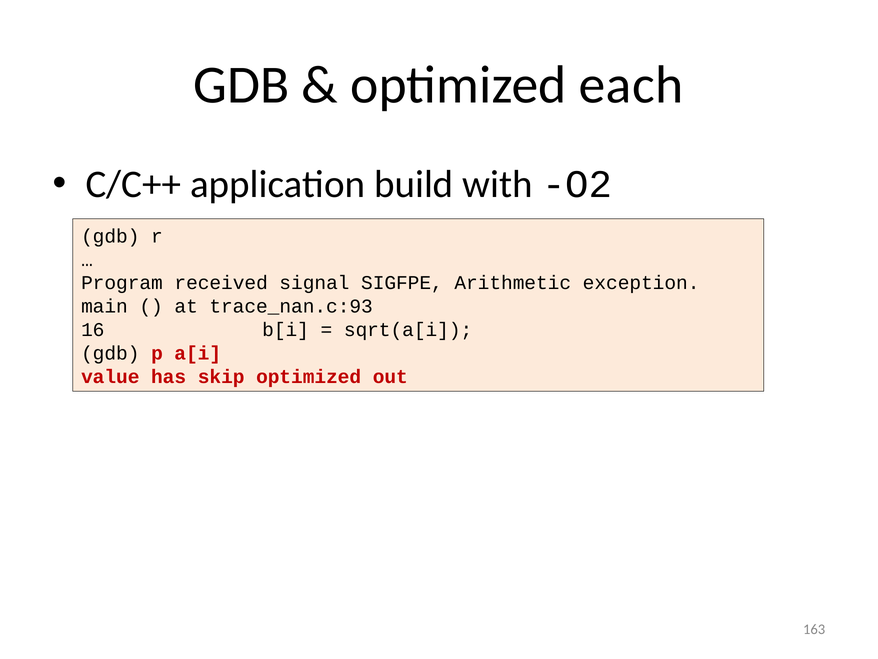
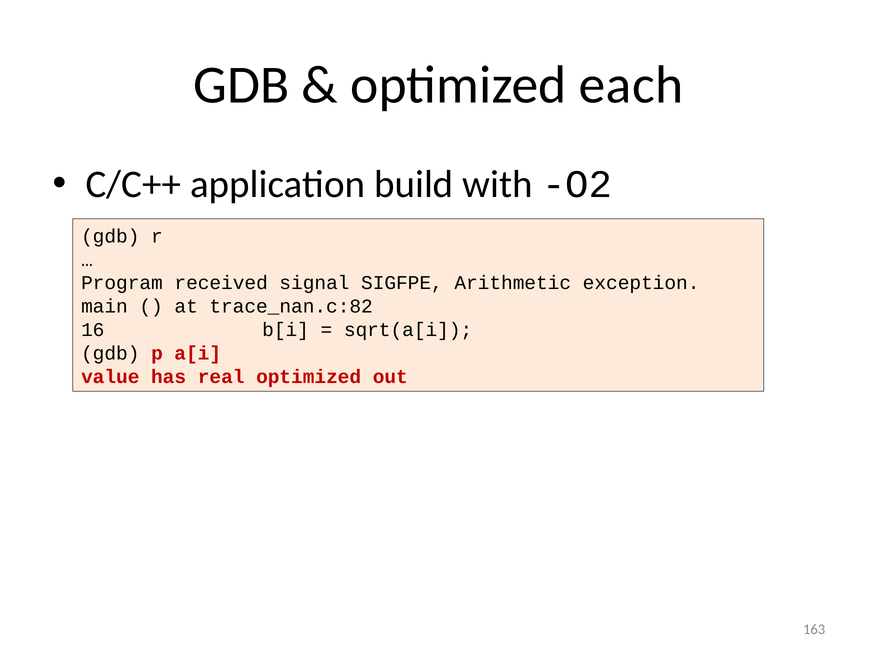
trace_nan.c:93: trace_nan.c:93 -> trace_nan.c:82 (291, 306)
skip: skip -> real (221, 376)
